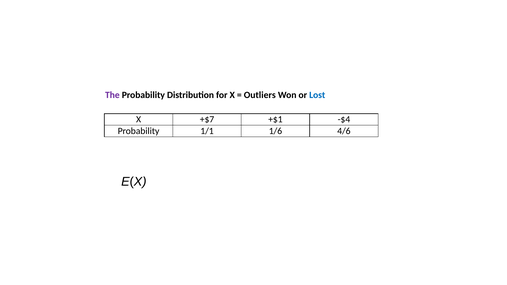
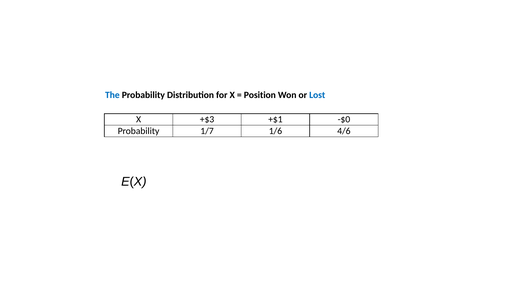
The colour: purple -> blue (112, 95)
Outliers: Outliers -> Position (260, 95)
+$7: +$7 -> +$3 (207, 120)
-$4: -$4 -> -$0 (344, 120)
1/1: 1/1 -> 1/7 (207, 131)
